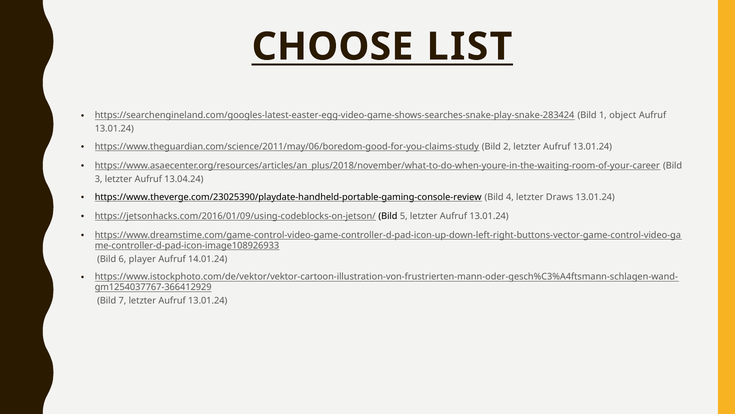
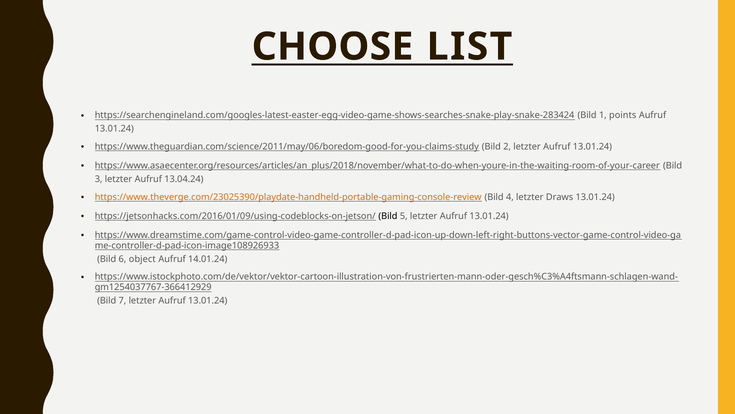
object: object -> points (623, 115)
https://www.theverge.com/23025390/playdate-handheld-portable-gaming-console-review colour: black -> orange (288, 197)
player: player -> object (142, 259)
